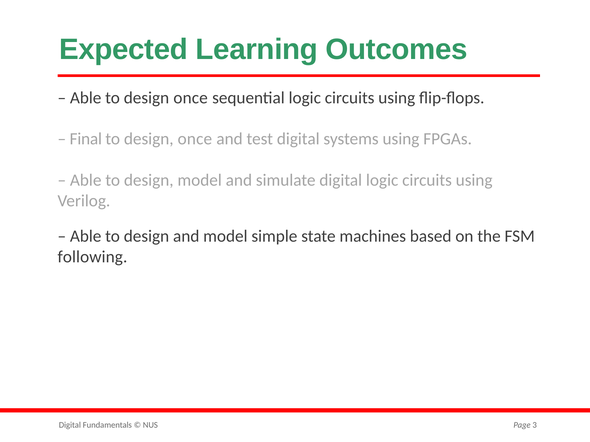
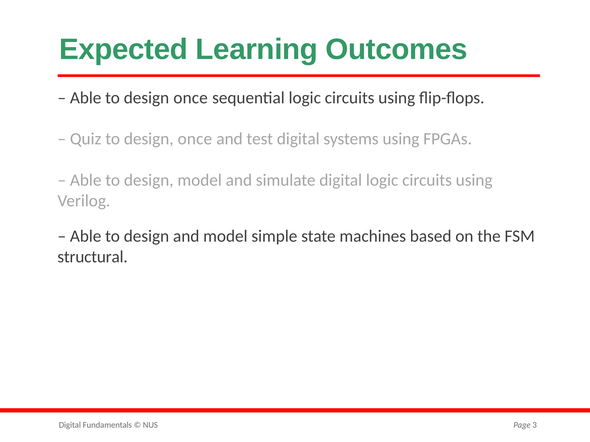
Final: Final -> Quiz (86, 139)
following: following -> structural (93, 257)
